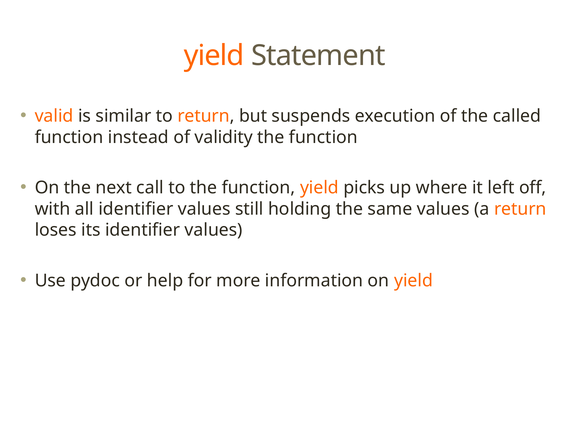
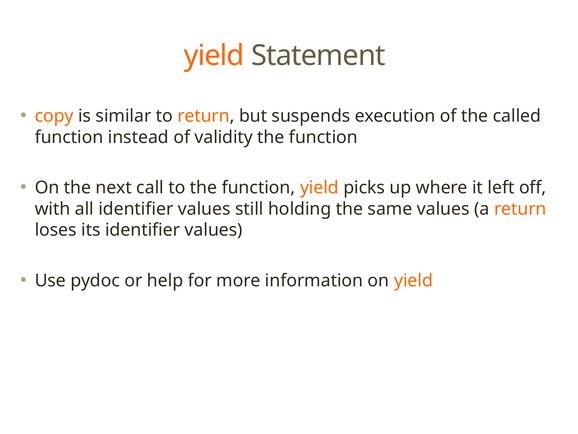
valid: valid -> copy (54, 116)
